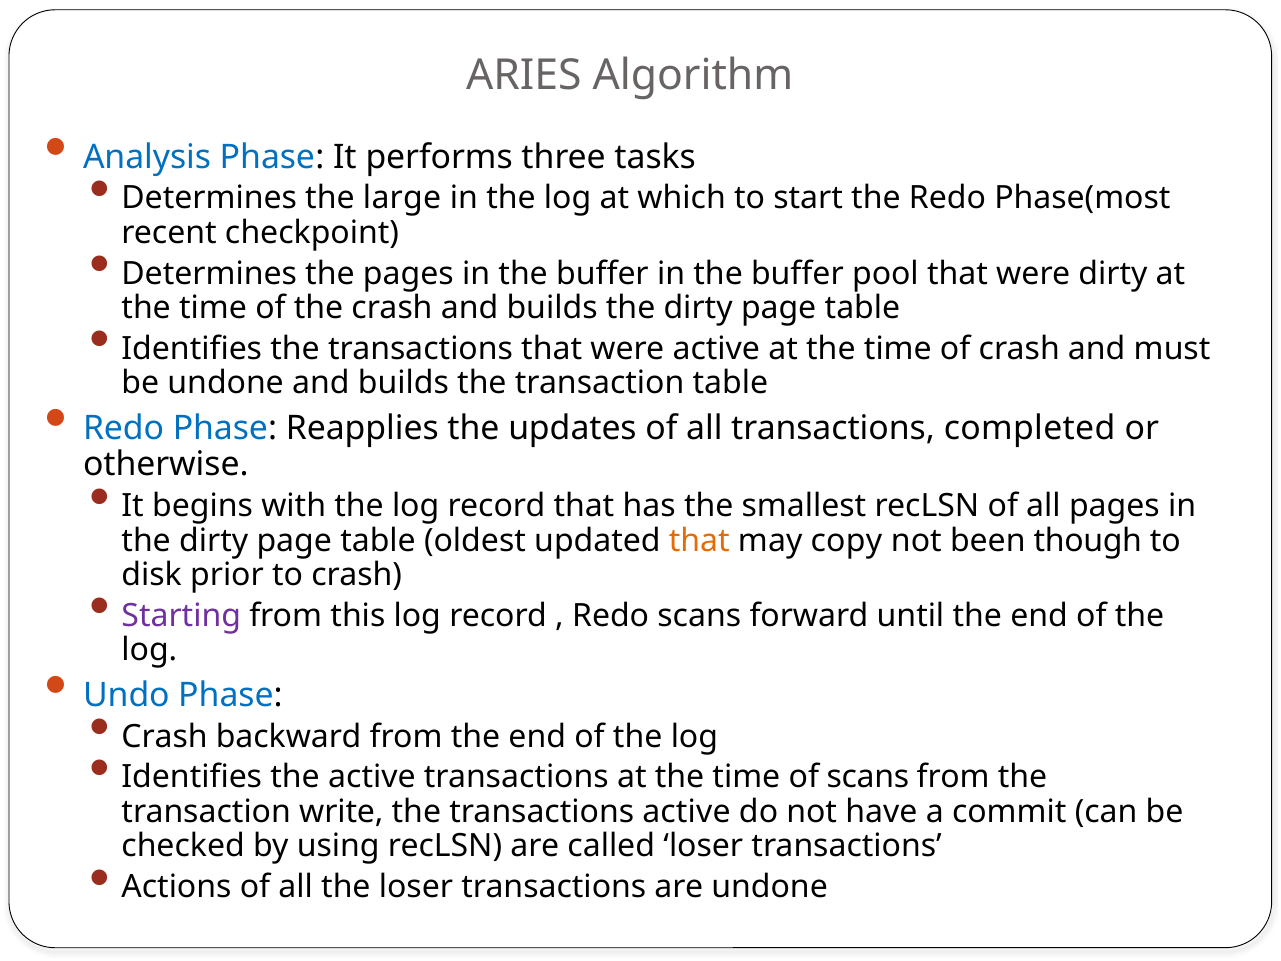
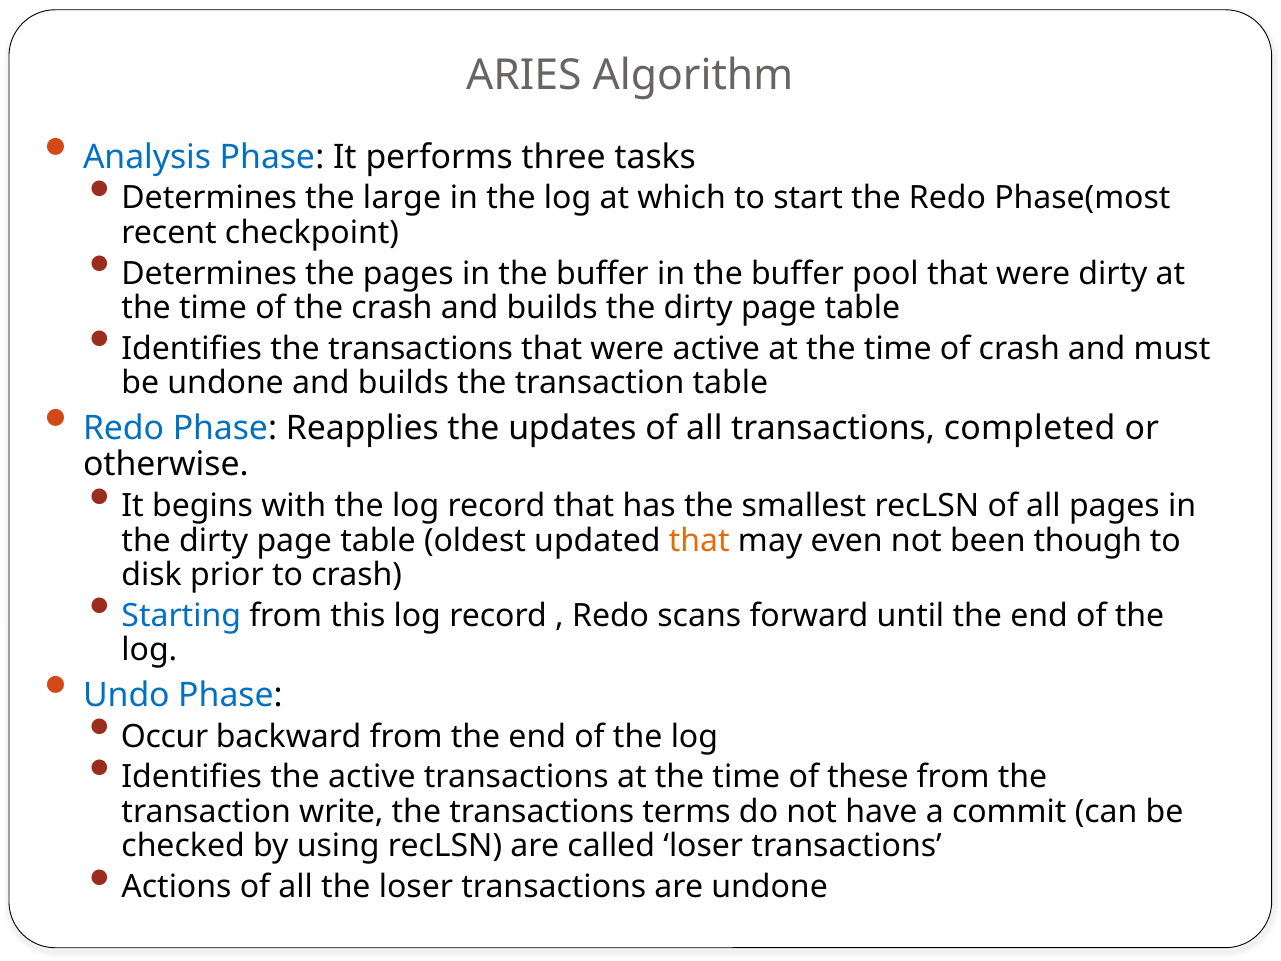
copy: copy -> even (847, 540)
Starting colour: purple -> blue (181, 616)
Crash: Crash -> Occur (165, 736)
of scans: scans -> these (868, 777)
transactions active: active -> terms (687, 812)
